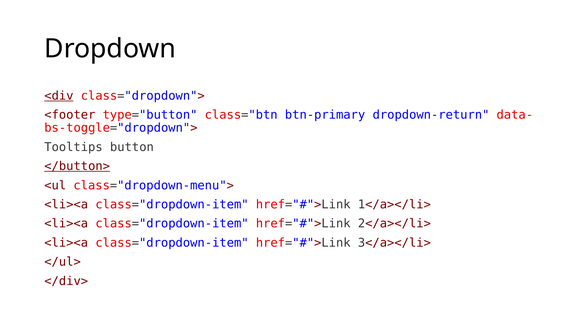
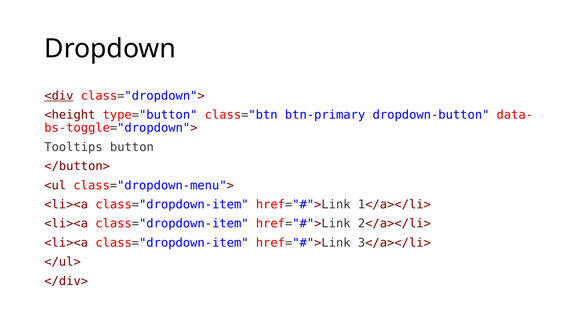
<footer: <footer -> <height (70, 115)
dropdown-return: dropdown-return -> dropdown-button (431, 115)
</button> underline: present -> none (77, 166)
